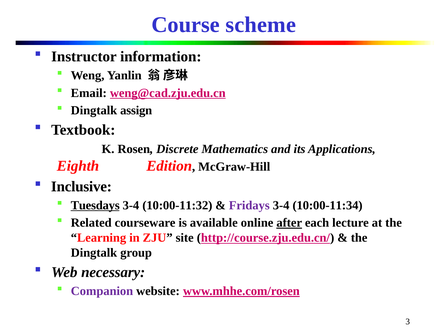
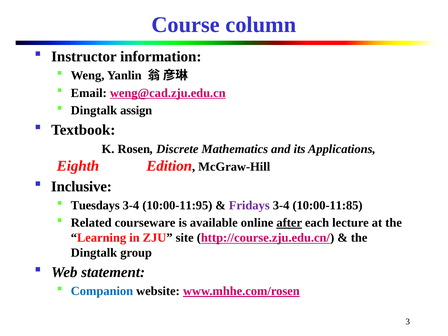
scheme: scheme -> column (261, 25)
Tuesdays underline: present -> none (95, 205)
10:00-11:32: 10:00-11:32 -> 10:00-11:95 (177, 205)
10:00-11:34: 10:00-11:34 -> 10:00-11:85 (328, 205)
necessary: necessary -> statement (113, 272)
Companion colour: purple -> blue (102, 291)
